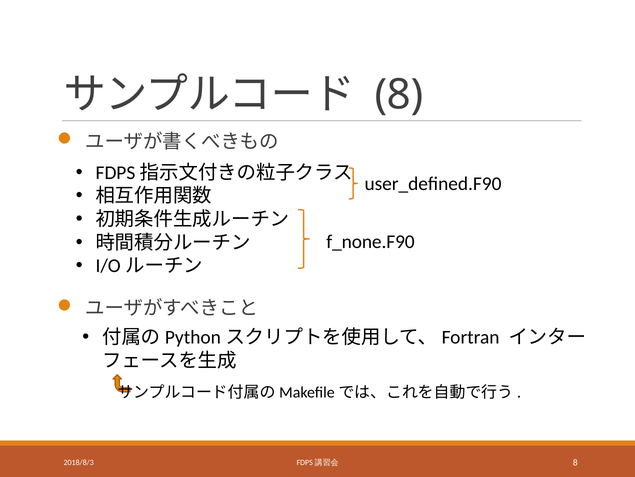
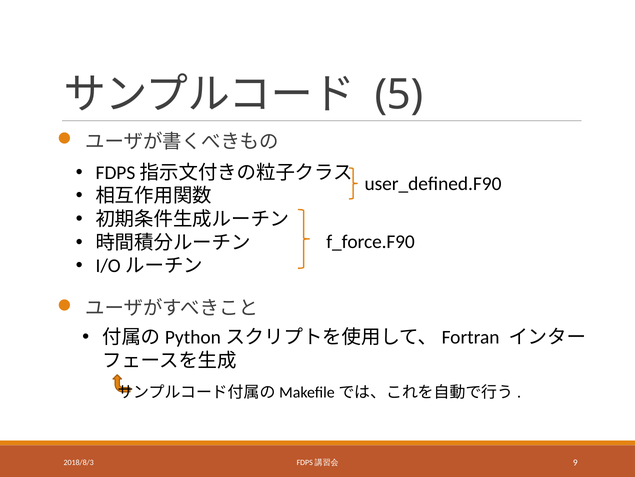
8: 8 -> 5 (399, 95)
f_none.F90: f_none.F90 -> f_force.F90 (371, 241)
8: 8 -> 9 (575, 462)
